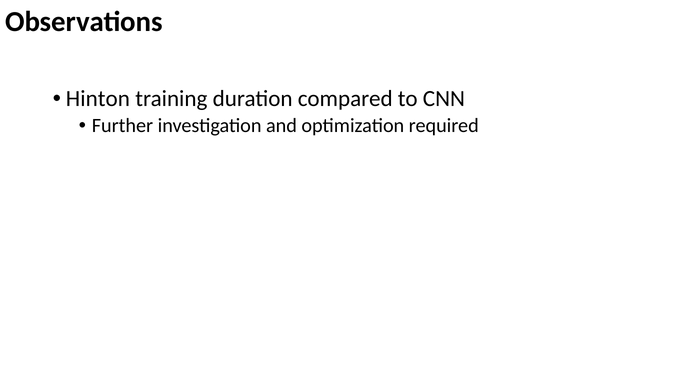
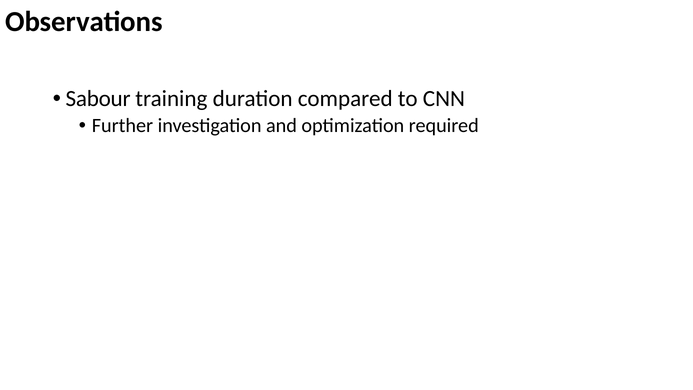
Hinton: Hinton -> Sabour (98, 99)
